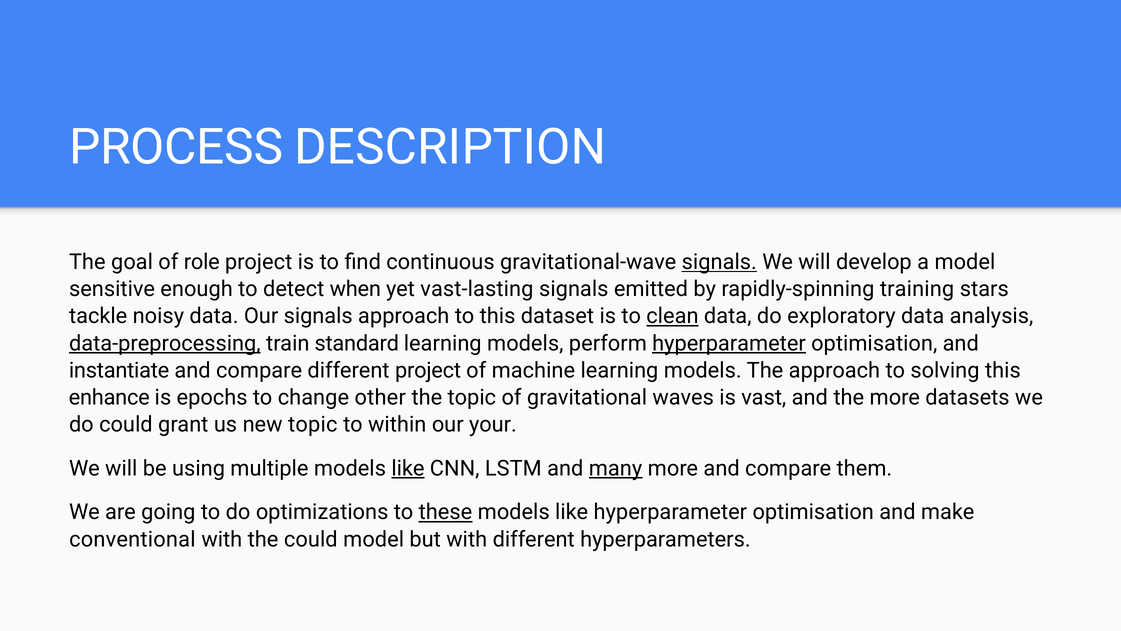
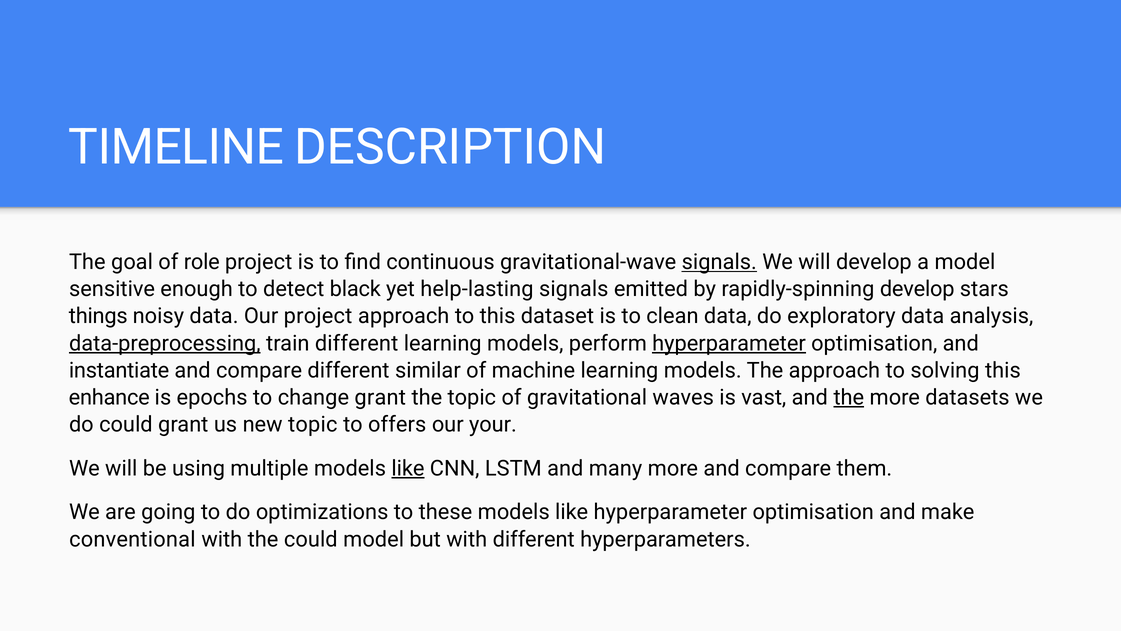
PROCESS: PROCESS -> TIMELINE (176, 147)
when: when -> black (355, 289)
vast-lasting: vast-lasting -> help-lasting (477, 289)
rapidly-spinning training: training -> develop (917, 289)
tackle: tackle -> things (98, 316)
Our signals: signals -> project (318, 316)
clean underline: present -> none (672, 316)
train standard: standard -> different (357, 343)
different project: project -> similar (428, 370)
change other: other -> grant (380, 397)
the underline: none -> present (849, 397)
within: within -> offers (397, 424)
many underline: present -> none (616, 468)
these underline: present -> none (445, 512)
